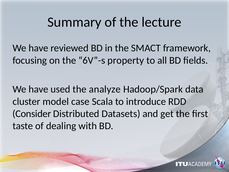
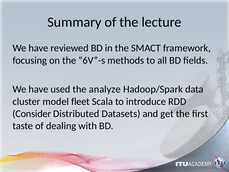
property: property -> methods (126, 60)
case: case -> fleet (80, 101)
